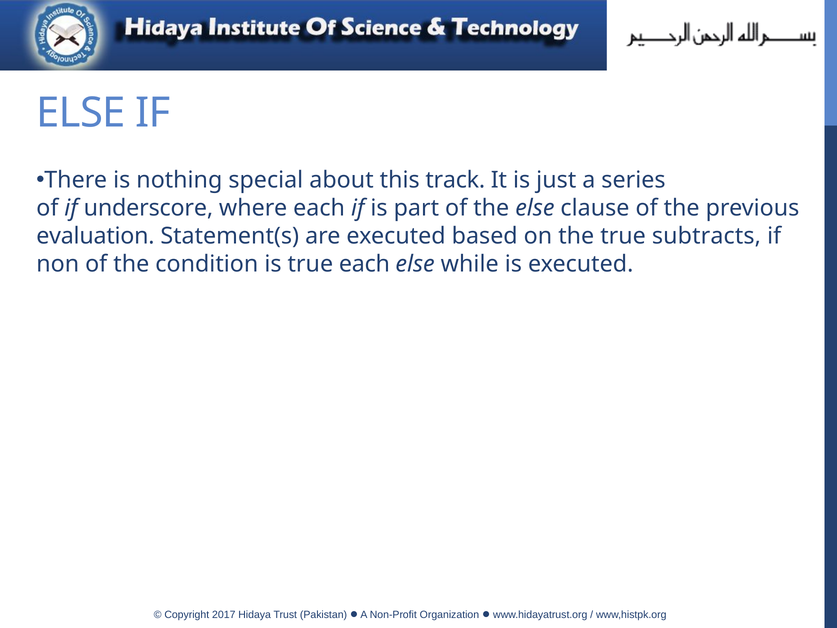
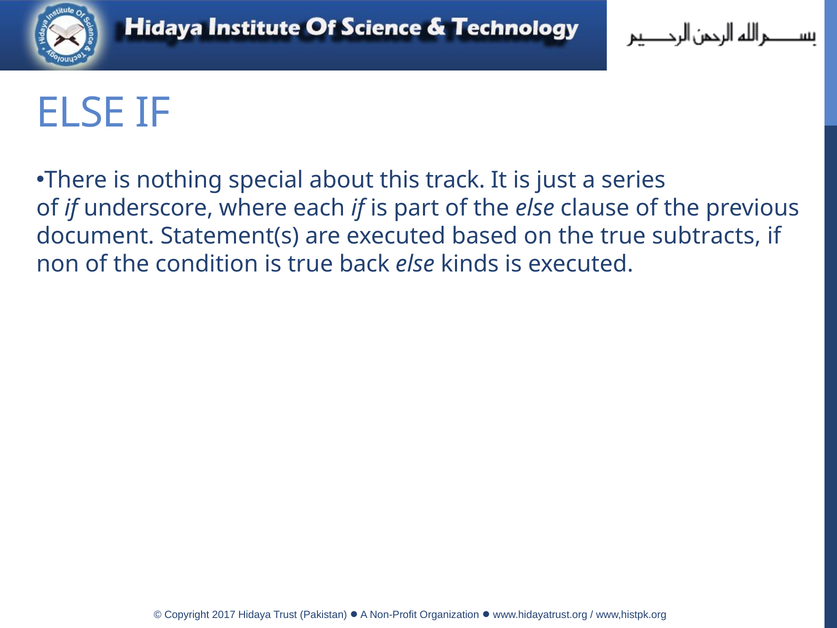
evaluation: evaluation -> document (95, 236)
true each: each -> back (364, 264)
while: while -> kinds (470, 264)
